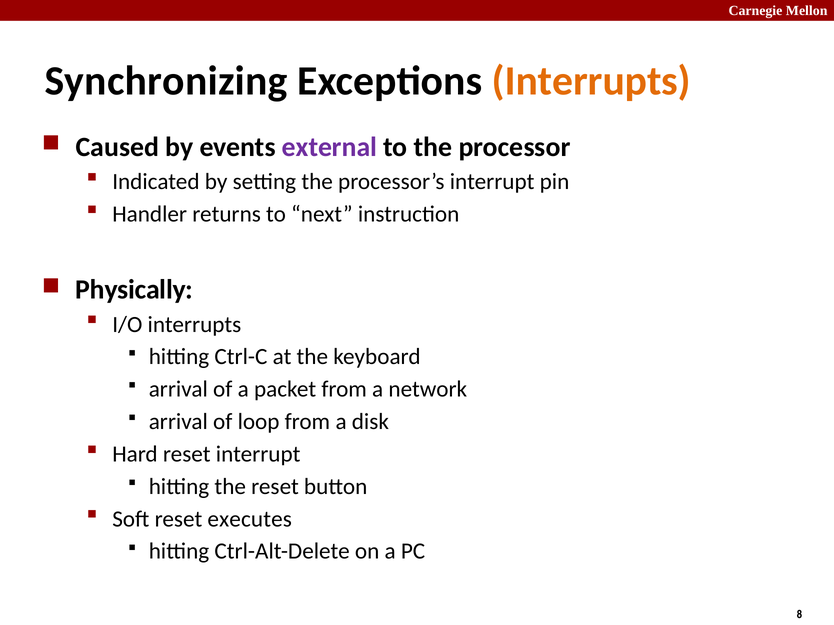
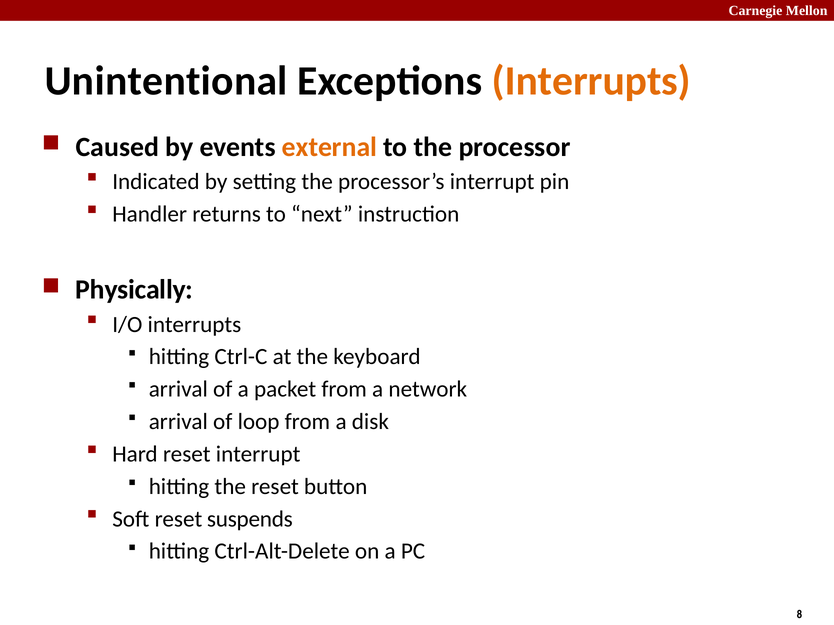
Synchronizing: Synchronizing -> Unintentional (166, 81)
external colour: purple -> orange (329, 147)
executes: executes -> suspends (250, 519)
